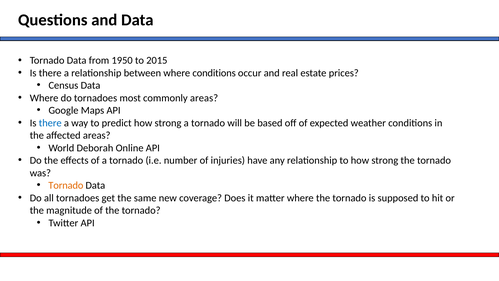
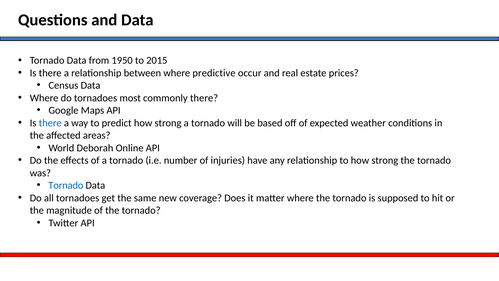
where conditions: conditions -> predictive (214, 73)
commonly areas: areas -> there (204, 98)
Tornado colour: orange -> blue (66, 185)
